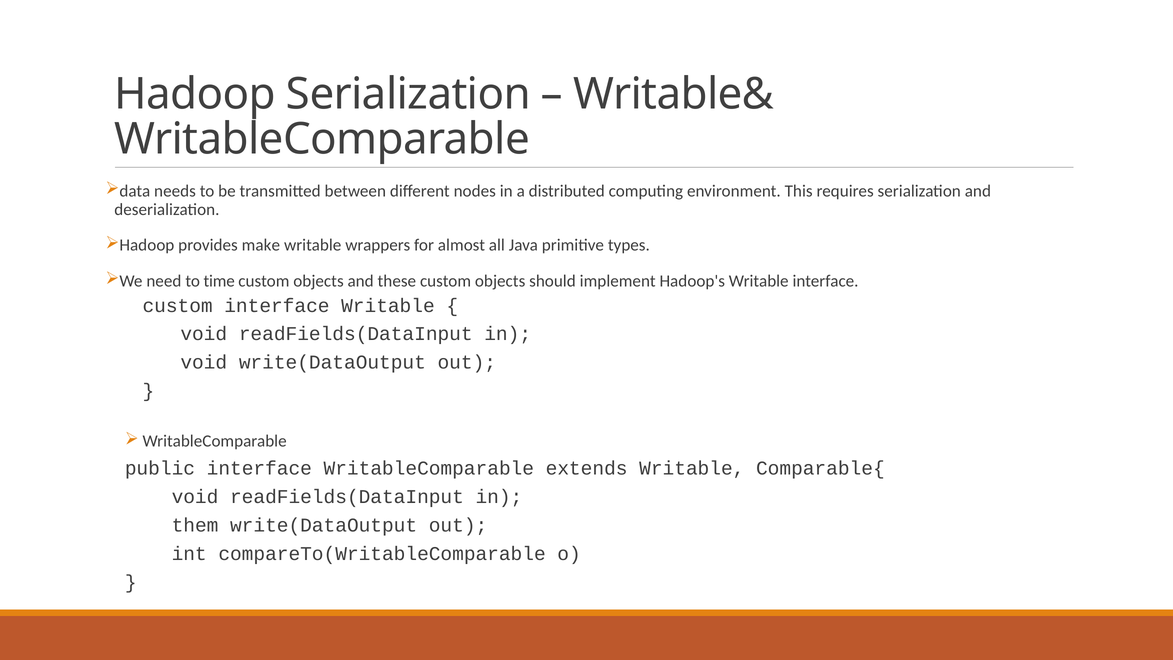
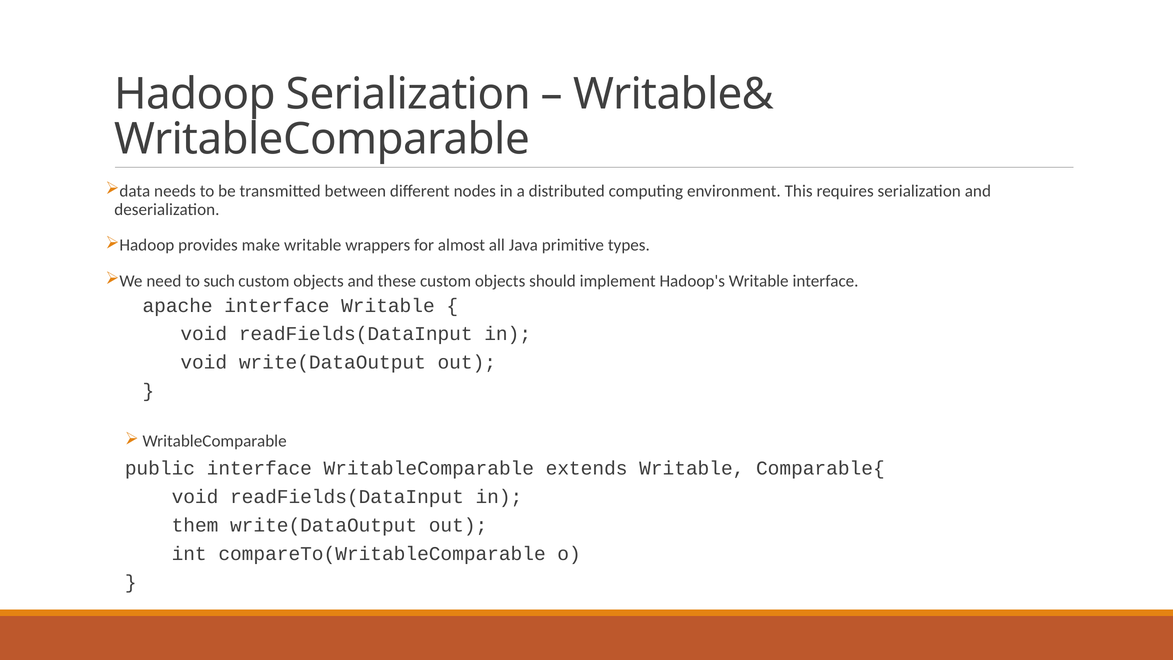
time: time -> such (219, 281)
custom: custom -> apache (178, 306)
